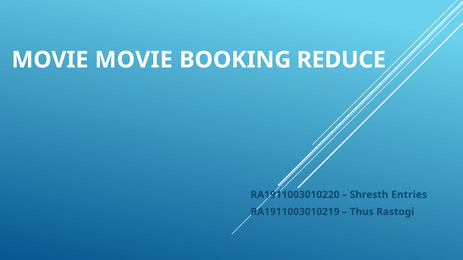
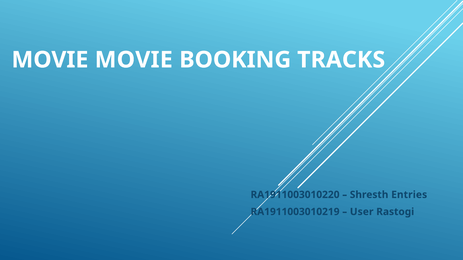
REDUCE: REDUCE -> TRACKS (341, 60)
Thus: Thus -> User (362, 212)
